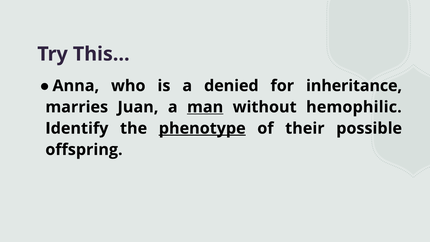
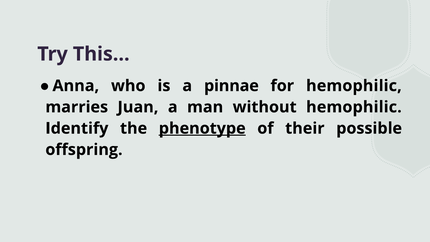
denied: denied -> pinnae (231, 86)
for inheritance: inheritance -> hemophilic (354, 86)
man underline: present -> none (205, 107)
